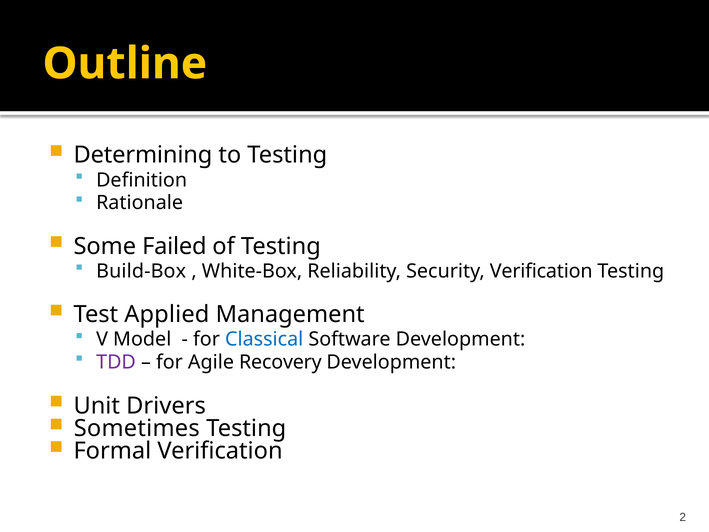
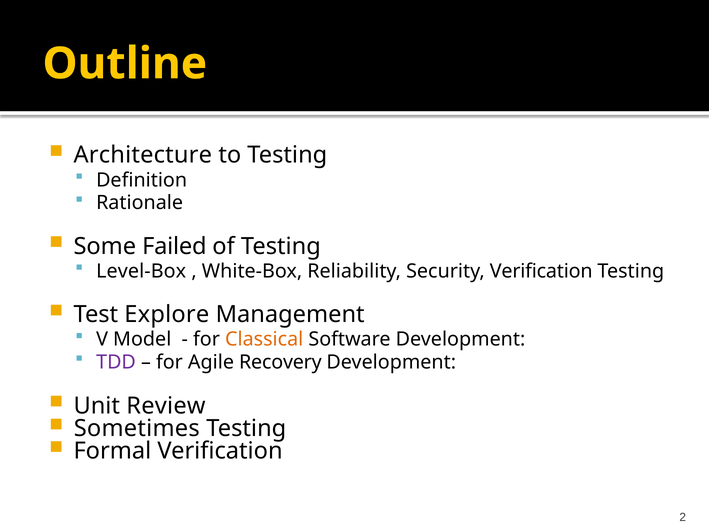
Determining: Determining -> Architecture (143, 155)
Build-Box: Build-Box -> Level-Box (141, 271)
Applied: Applied -> Explore (167, 314)
Classical colour: blue -> orange (264, 339)
Drivers: Drivers -> Review (166, 406)
